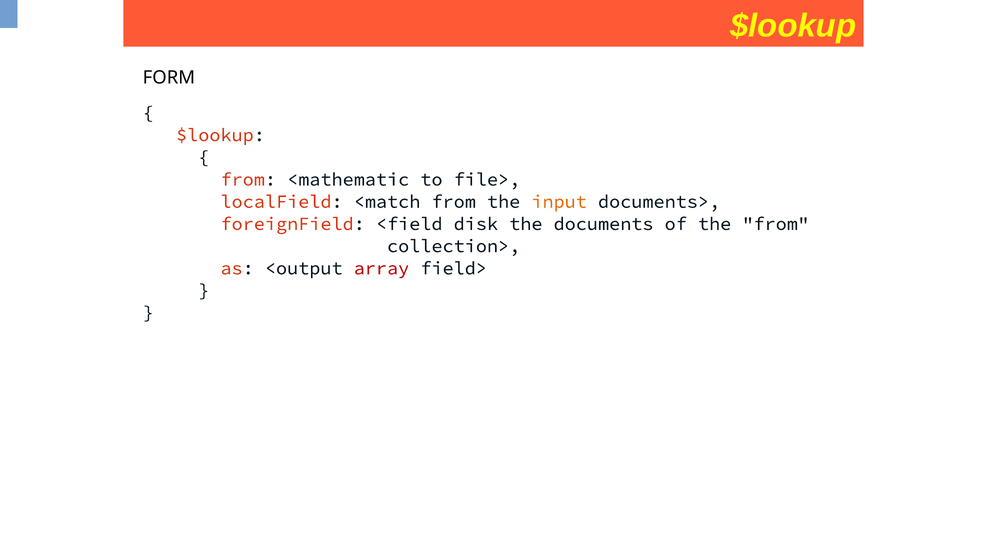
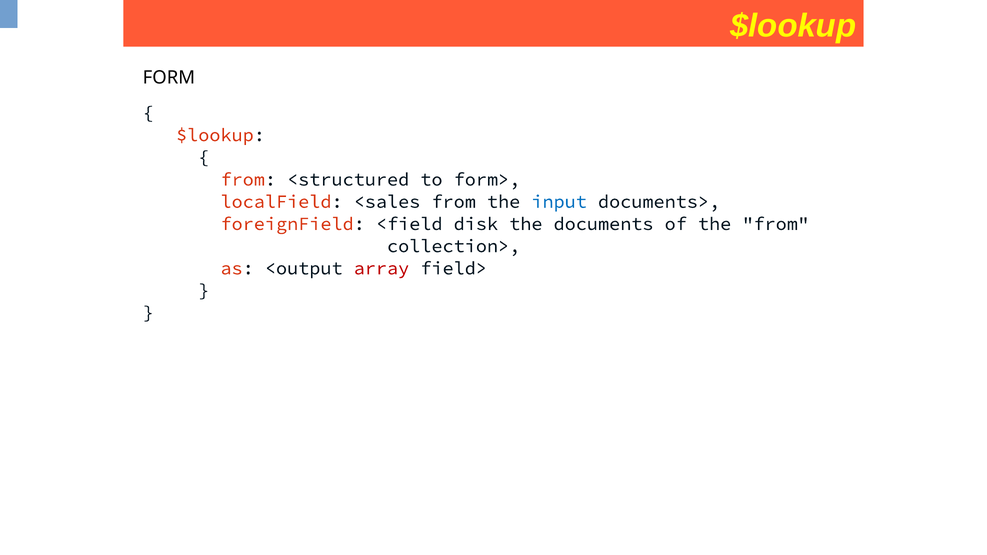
<mathematic: <mathematic -> <structured (348, 180)
file>: file> -> form> (487, 180)
<match: <match -> <sales (387, 202)
input colour: orange -> blue (559, 202)
